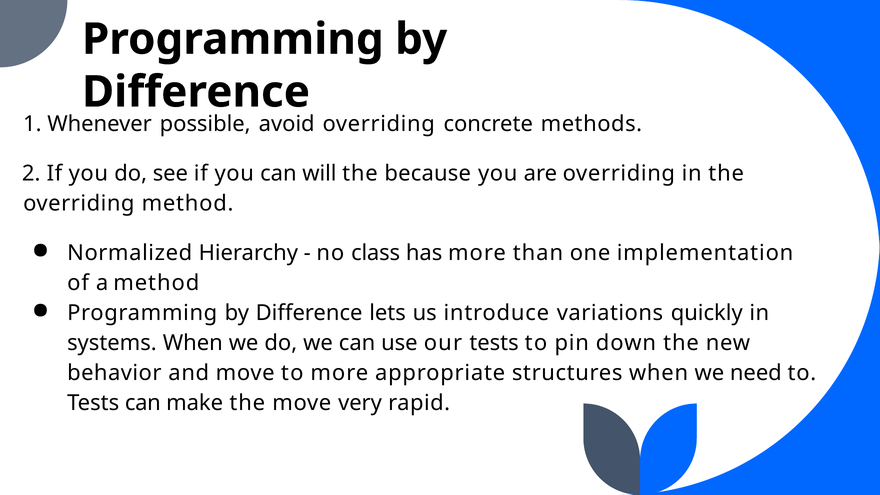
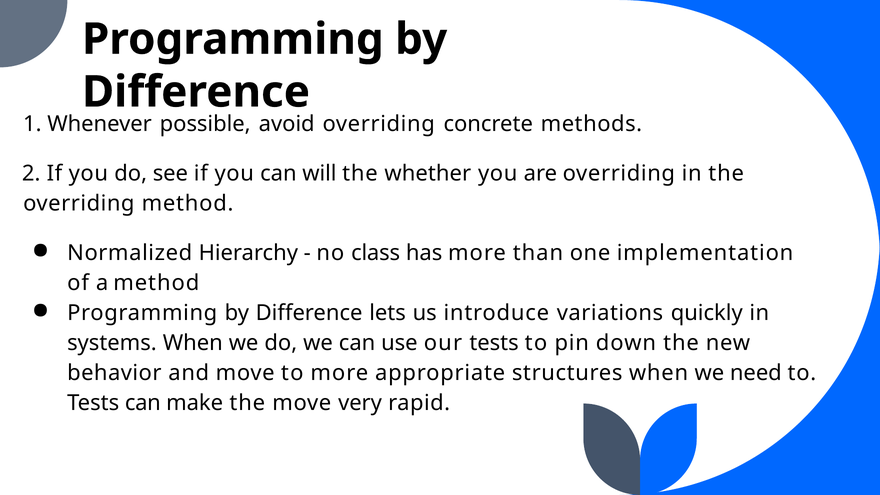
because: because -> whether (428, 173)
